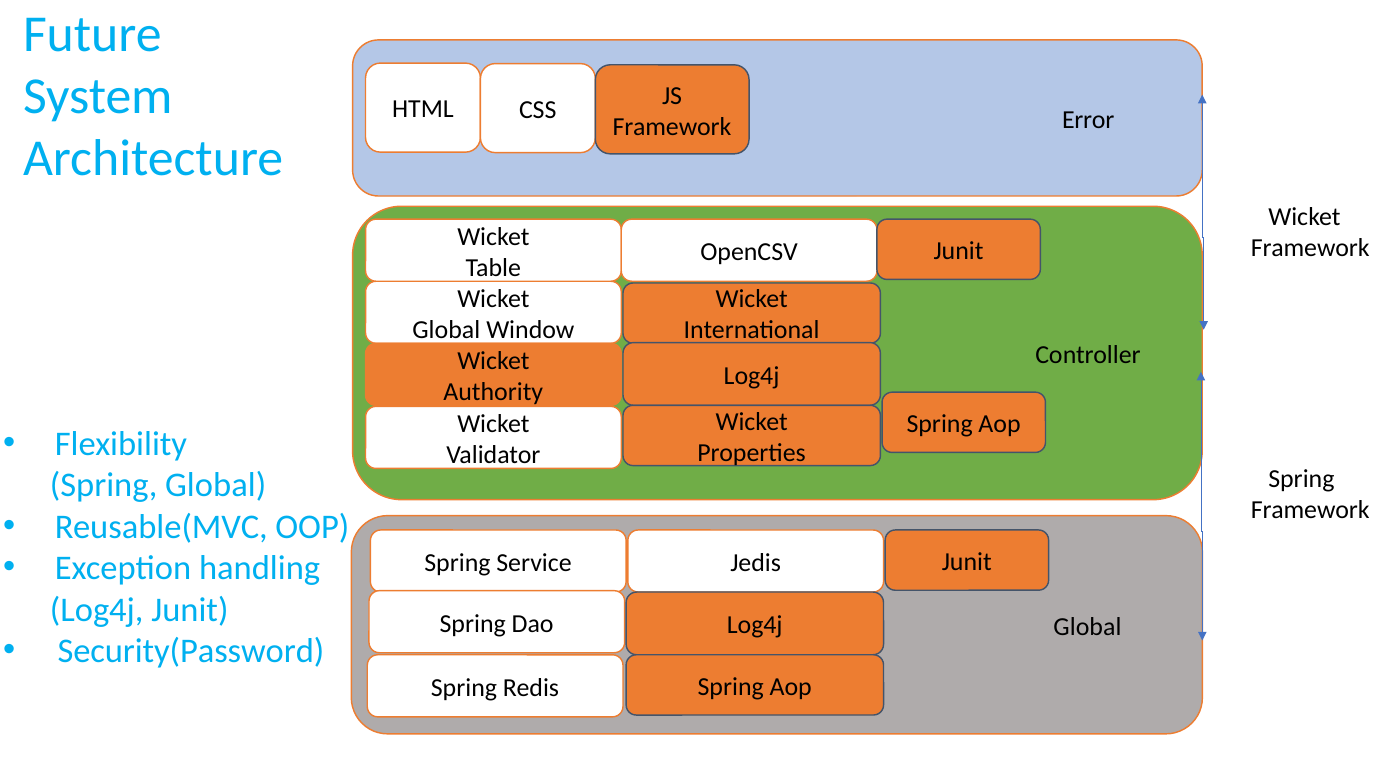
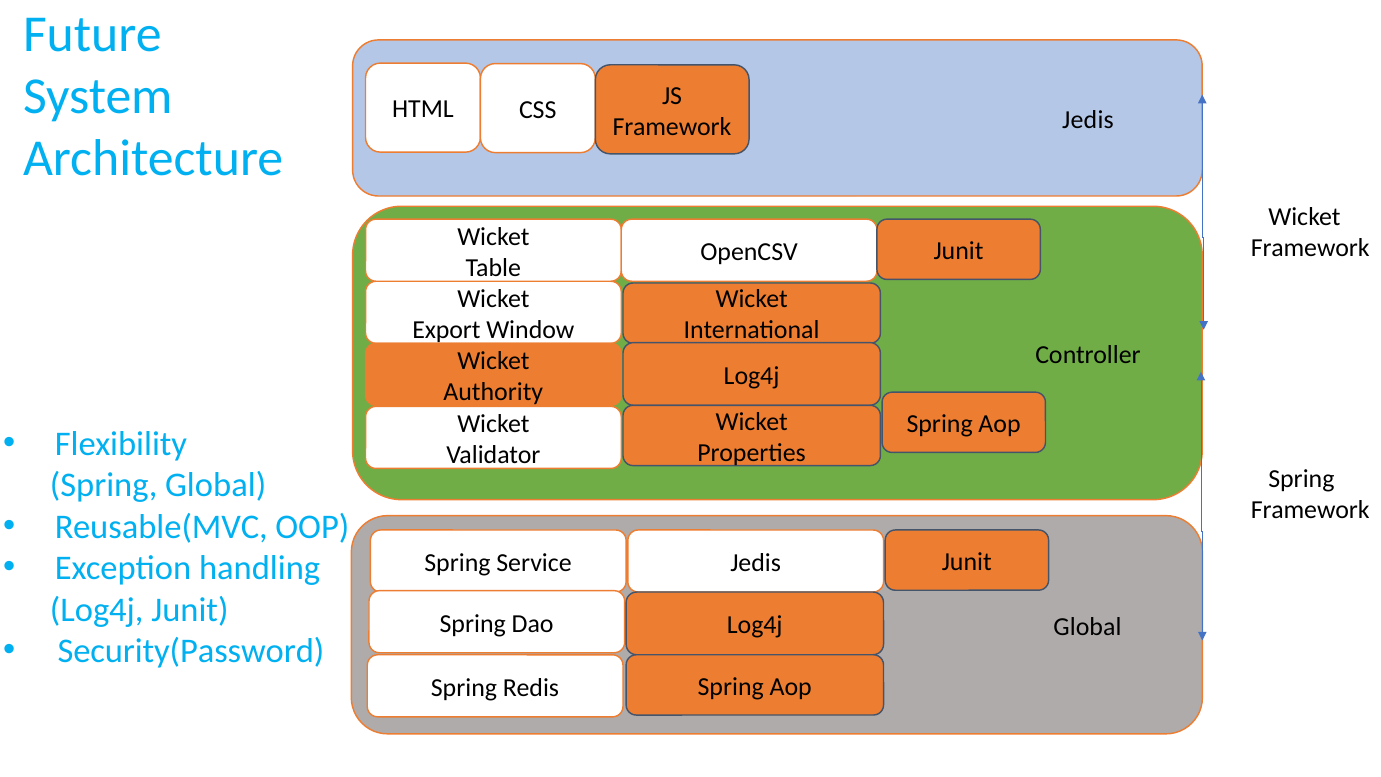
Error: Error -> Jedis (1088, 120)
Global: Global -> Export (446, 330)
